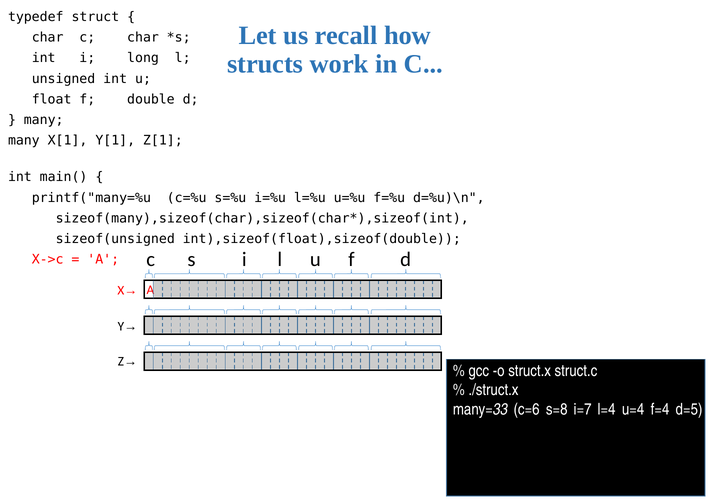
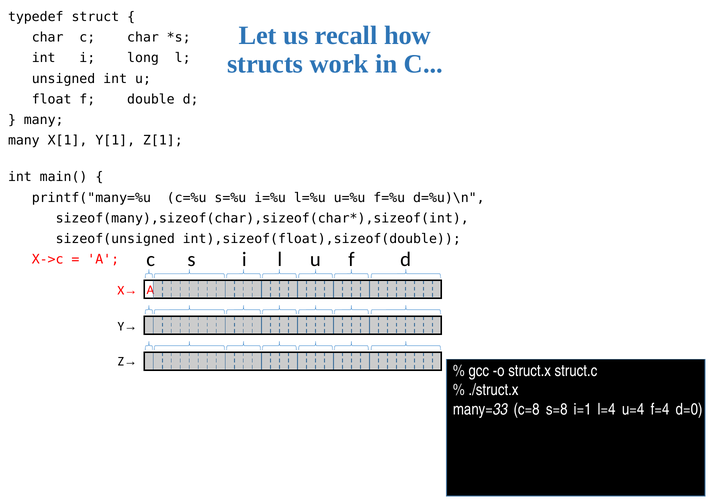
c=6: c=6 -> c=8 (527, 410)
i=7: i=7 -> i=1 (583, 410)
d=5: d=5 -> d=0 (689, 410)
